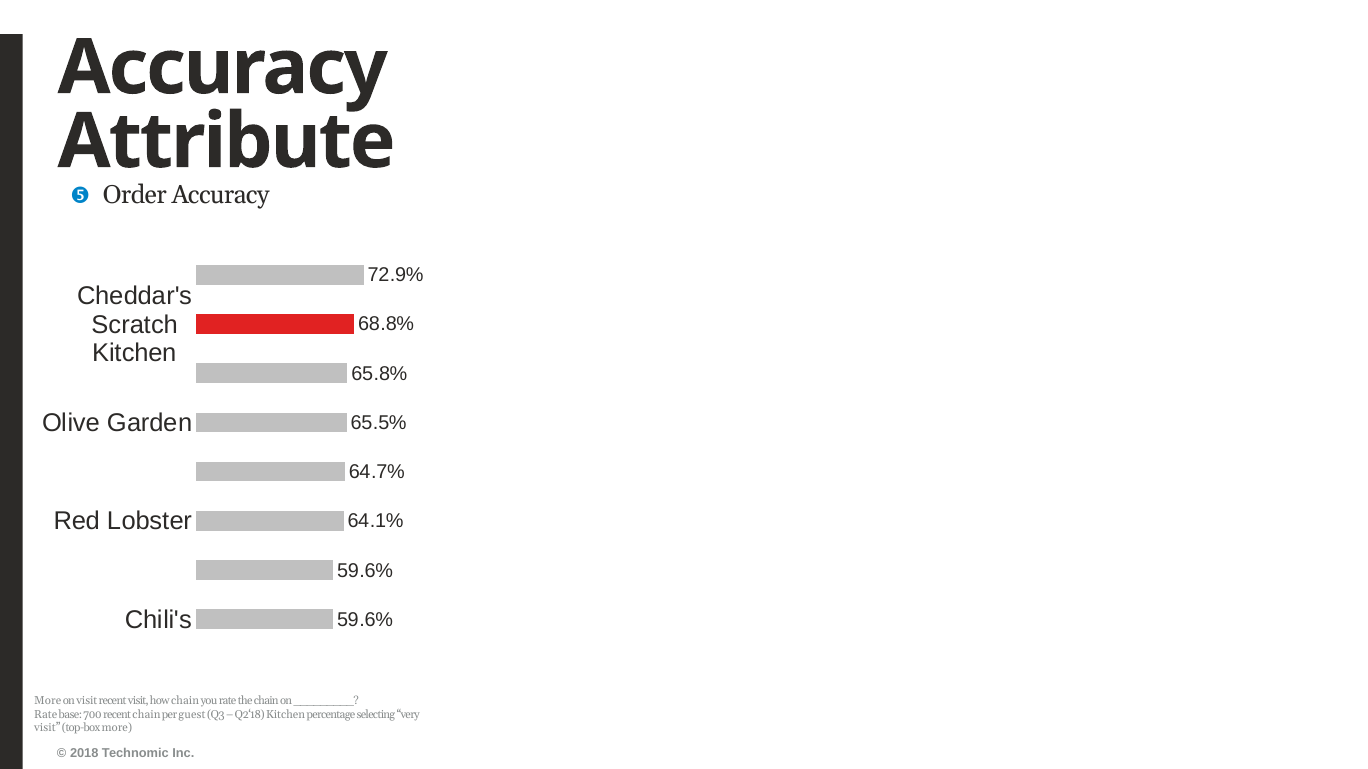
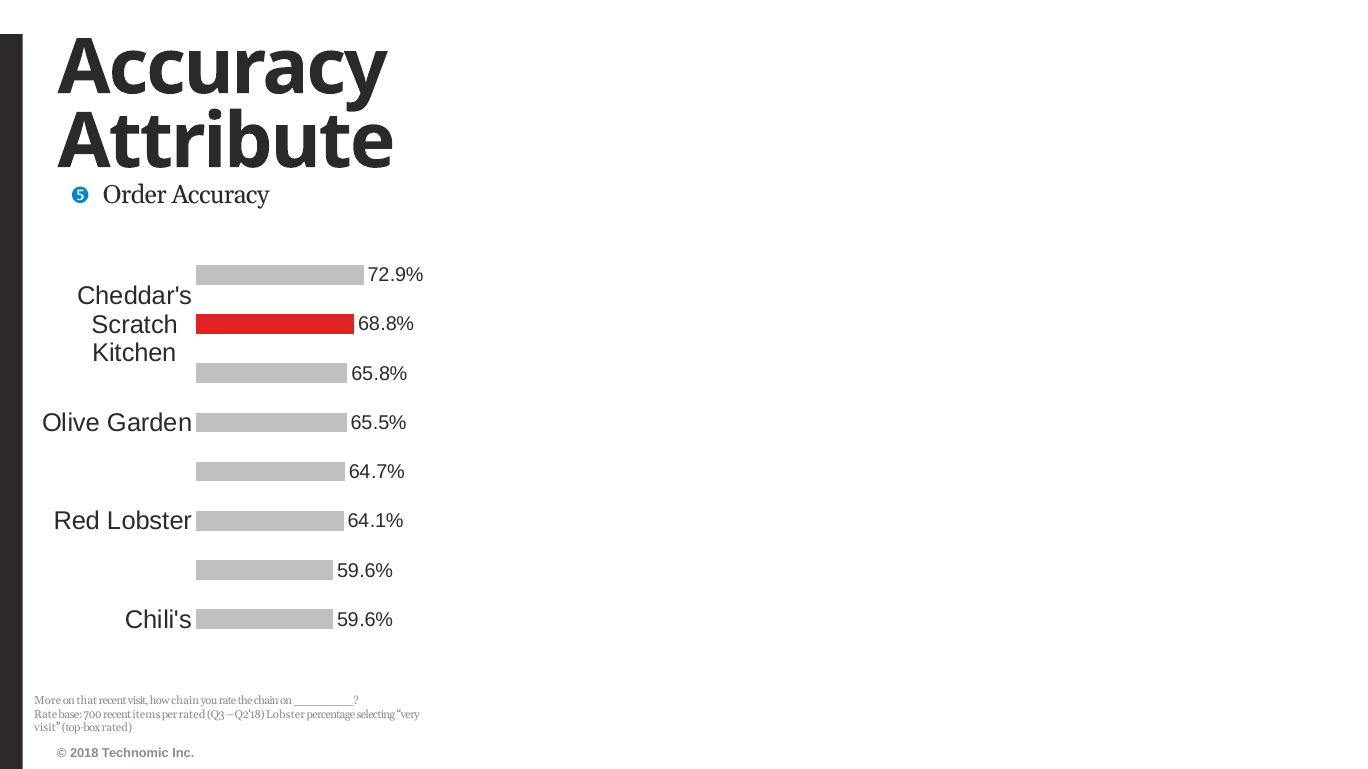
on visit: visit -> that (87, 701)
recent chain: chain -> items (147, 715)
per guest: guest -> rated (192, 715)
Q2‘18 Kitchen: Kitchen -> Lobster (286, 715)
top-box more: more -> rated (117, 729)
